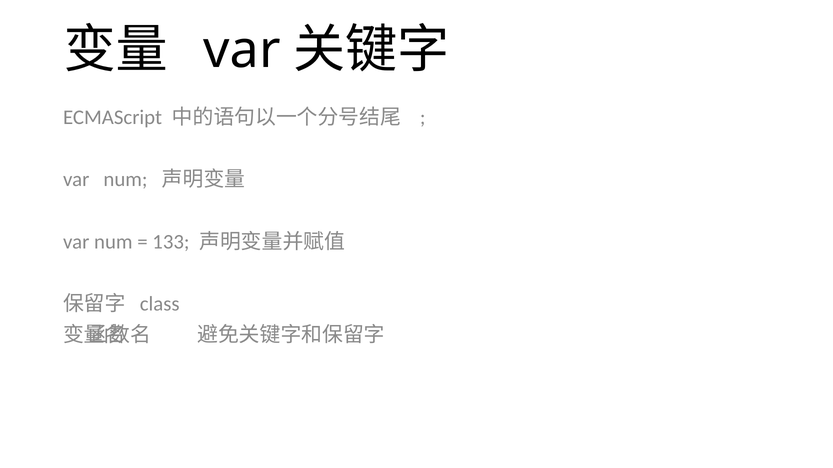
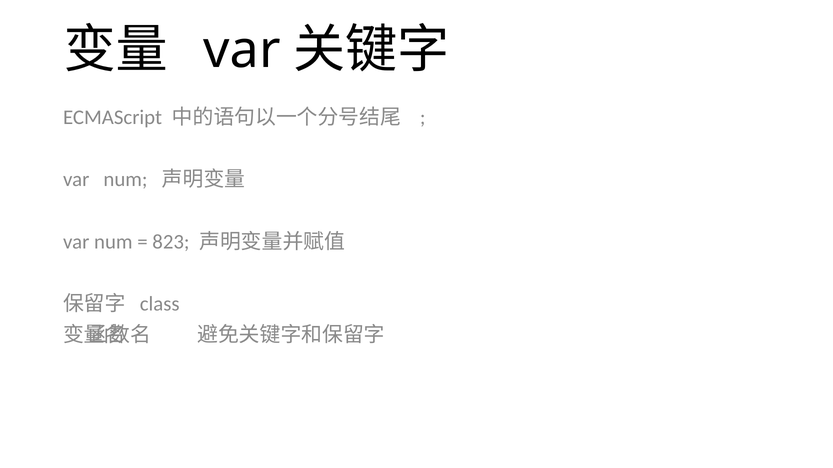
133: 133 -> 823 (171, 242)
